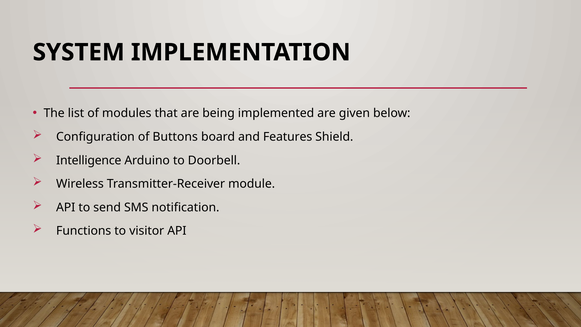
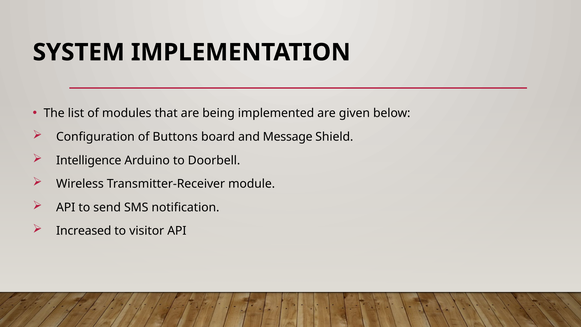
Features: Features -> Message (288, 137)
Functions: Functions -> Increased (84, 231)
